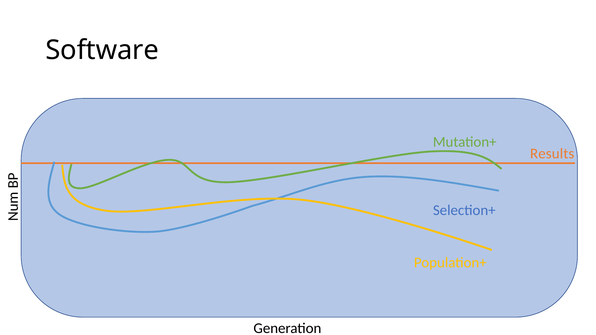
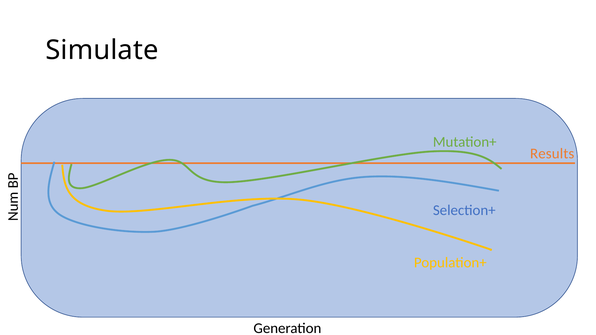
Software: Software -> Simulate (102, 50)
